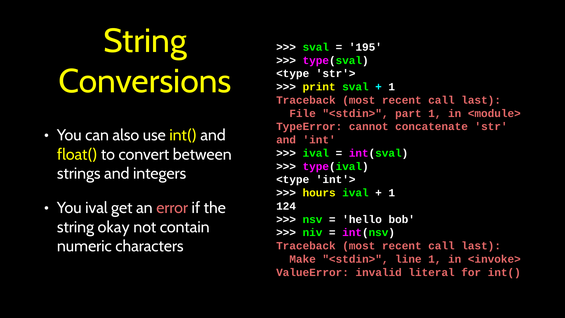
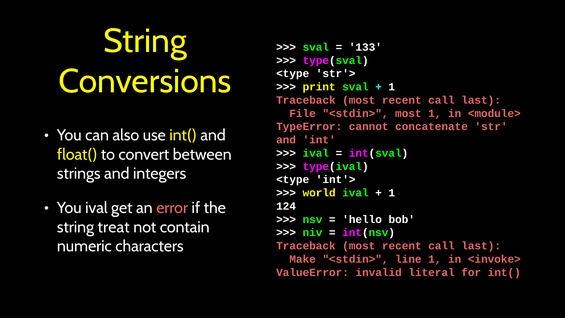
195: 195 -> 133 (365, 47)
<stdin> part: part -> most (408, 113)
hours: hours -> world (319, 193)
okay: okay -> treat (114, 227)
